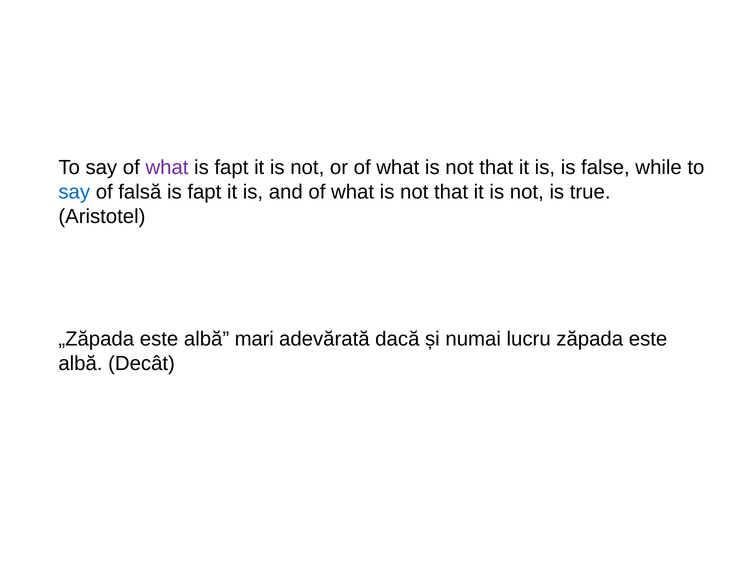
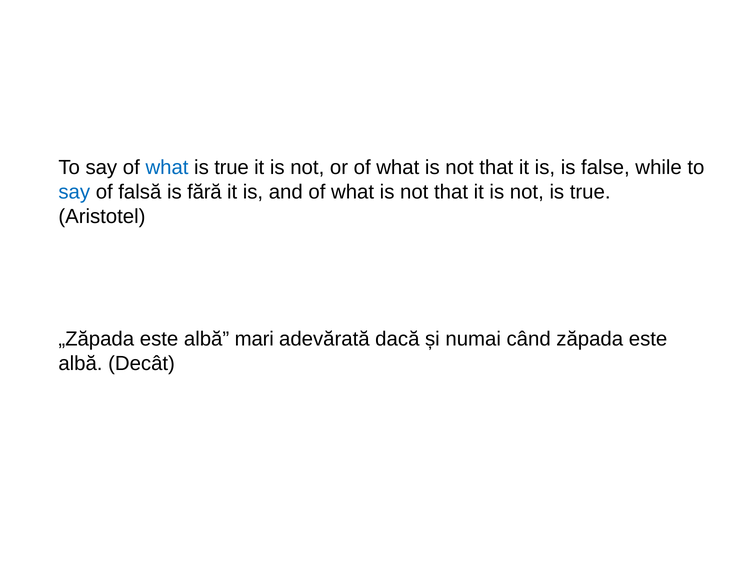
what colour: purple -> blue (167, 168)
fapt: fapt -> true (232, 168)
fapt: fapt -> fără (204, 192)
lucru: lucru -> când (529, 339)
